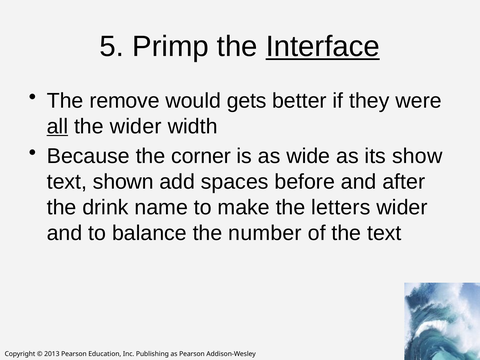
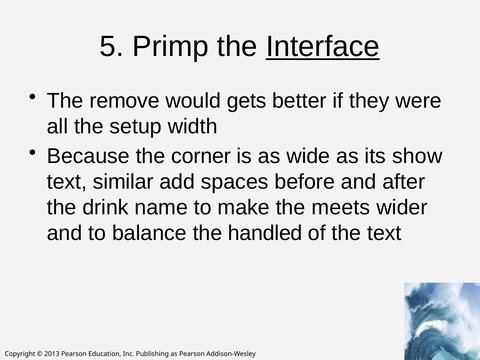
all underline: present -> none (57, 126)
the wider: wider -> setup (136, 126)
shown: shown -> similar (123, 182)
letters: letters -> meets (341, 207)
number: number -> handled (265, 233)
